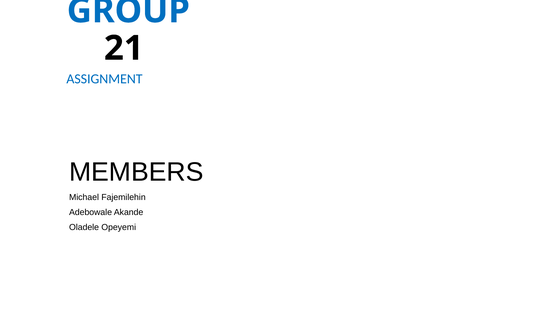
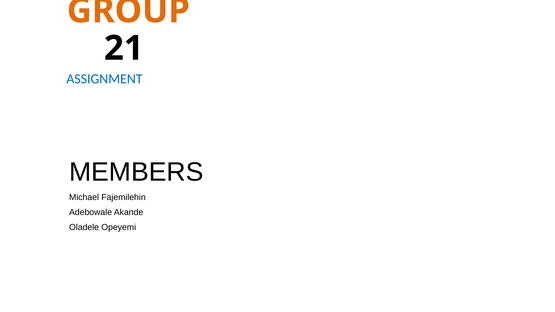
GROUP colour: blue -> orange (128, 11)
